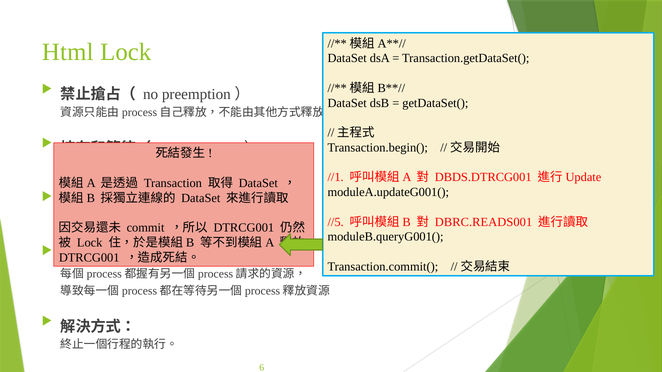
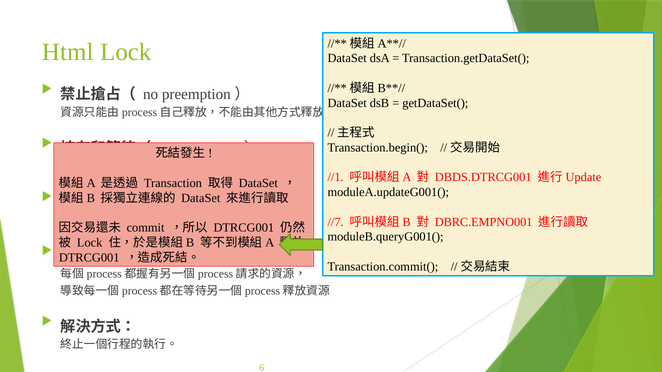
//5: //5 -> //7 (336, 222)
DBRC.READS001: DBRC.READS001 -> DBRC.EMPNO001 (484, 222)
